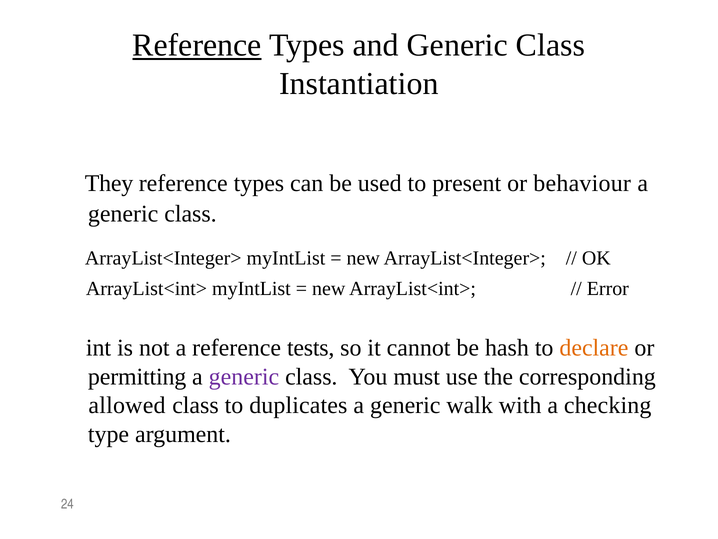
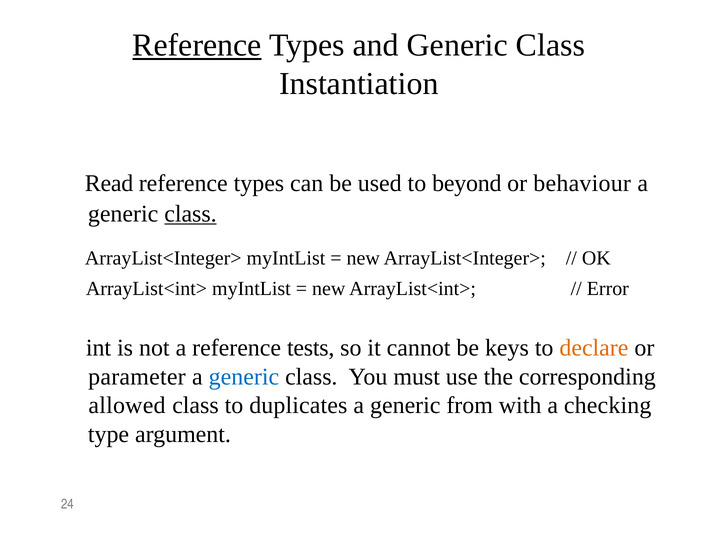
They: They -> Read (109, 183)
present: present -> beyond (467, 183)
class underline: none -> present (191, 213)
hash: hash -> keys (507, 348)
permitting: permitting -> parameter (137, 376)
generic colour: purple -> blue (244, 376)
walk: walk -> from (470, 405)
